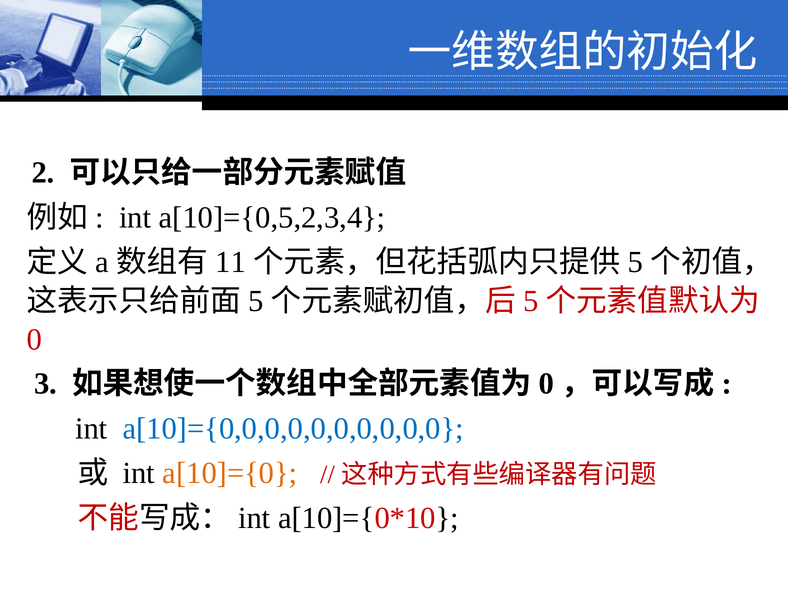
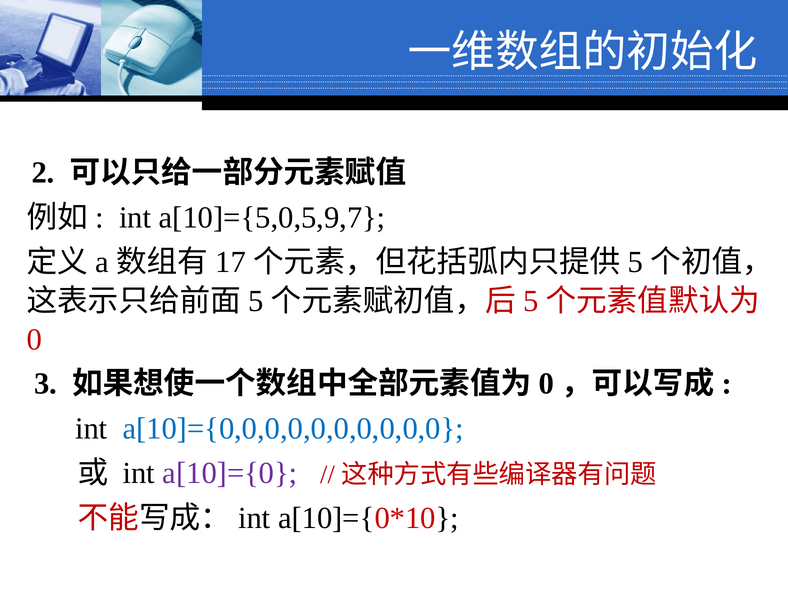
a[10]={0,5,2,3,4: a[10]={0,5,2,3,4 -> a[10]={5,0,5,9,7 (272, 218)
11: 11 -> 17 (231, 262)
a[10]={0 colour: orange -> purple (230, 473)
